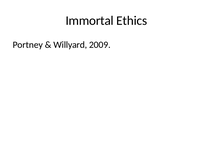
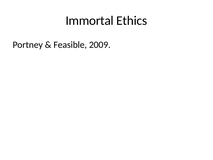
Willyard: Willyard -> Feasible (70, 45)
